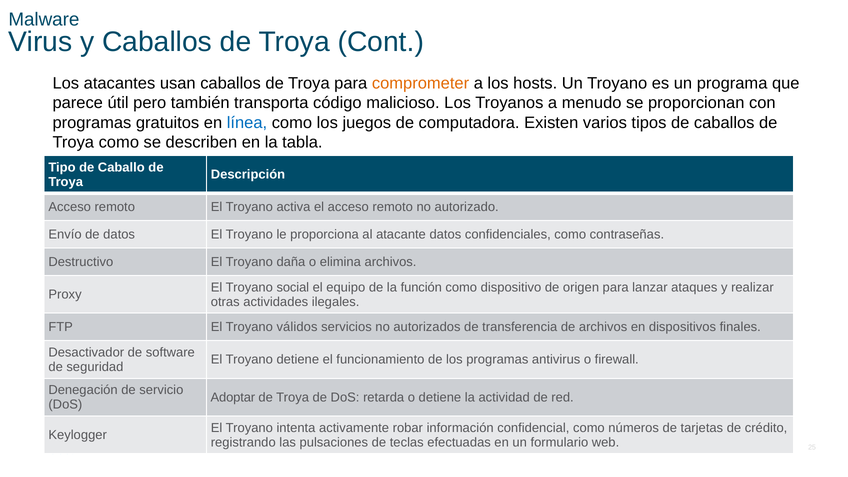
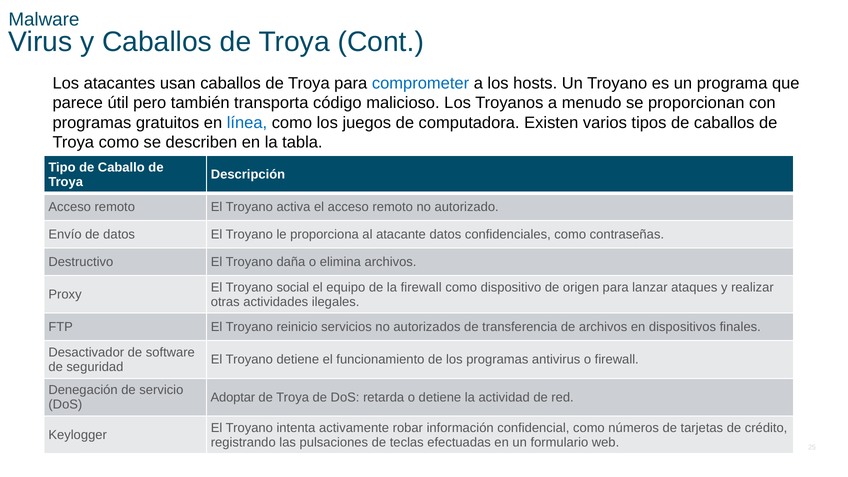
comprometer colour: orange -> blue (421, 83)
la función: función -> firewall (421, 287)
válidos: válidos -> reinicio (297, 327)
